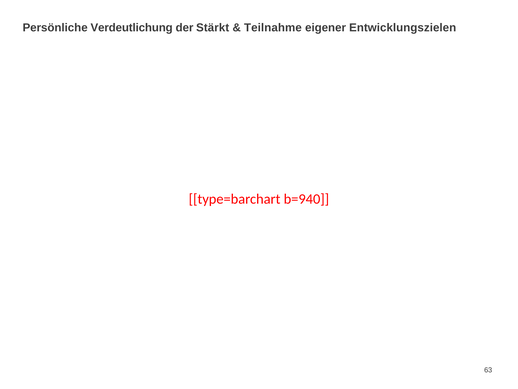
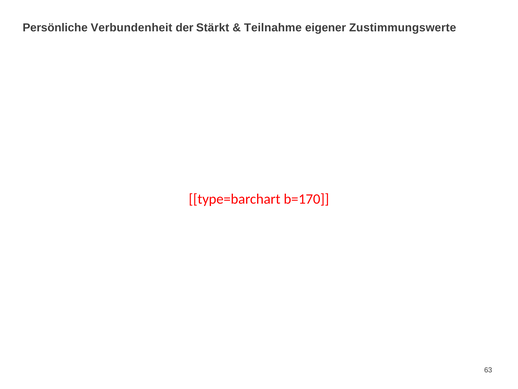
Verdeutlichung: Verdeutlichung -> Verbundenheit (132, 28)
Entwicklungszielen: Entwicklungszielen -> Zustimmungswerte (403, 28)
b=940: b=940 -> b=170 (306, 199)
